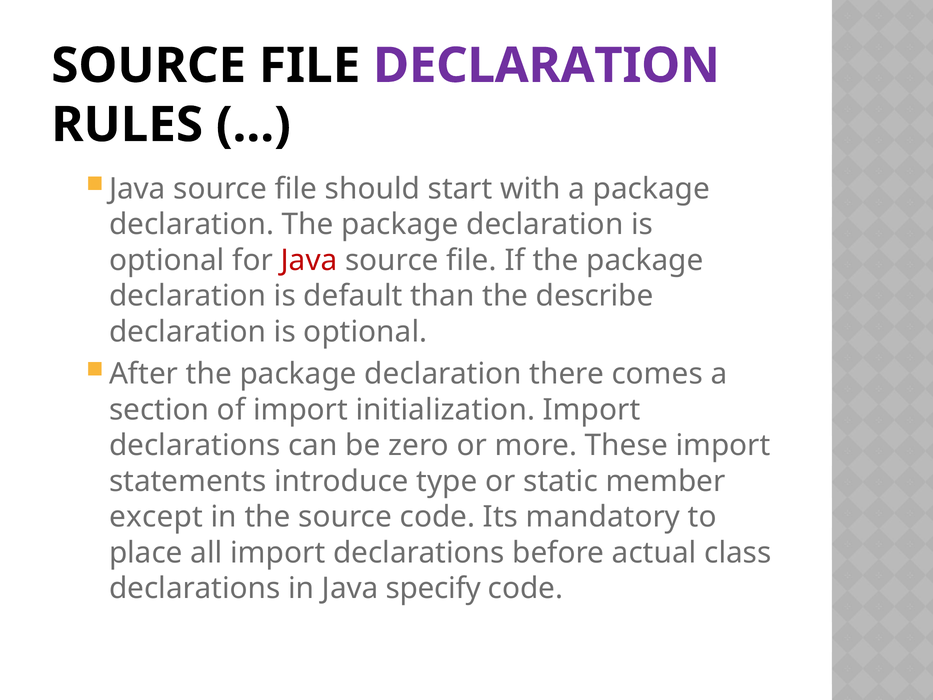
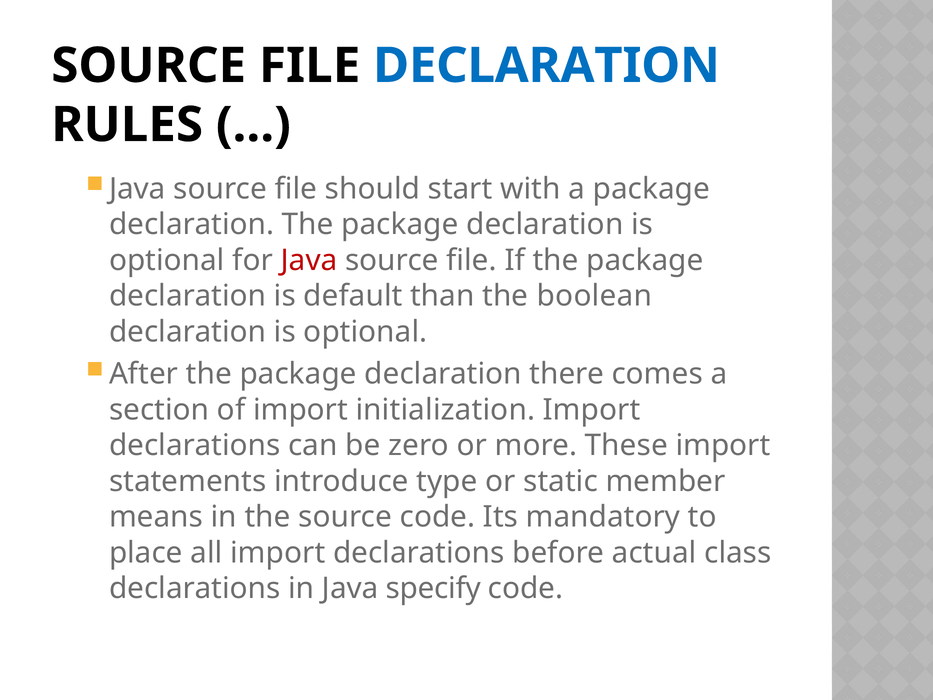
DECLARATION colour: purple -> blue (547, 66)
describe: describe -> boolean (594, 296)
except: except -> means (156, 517)
